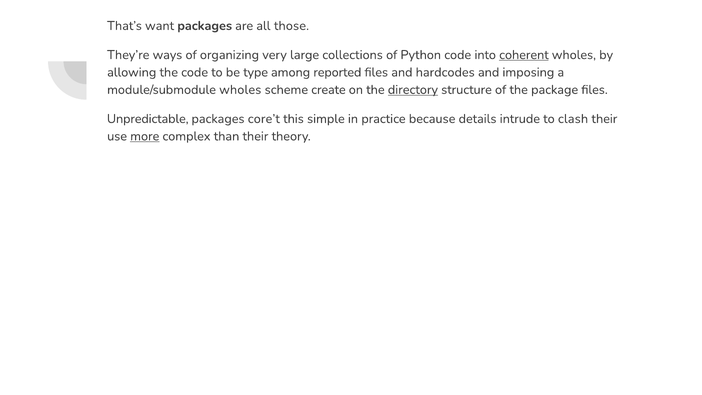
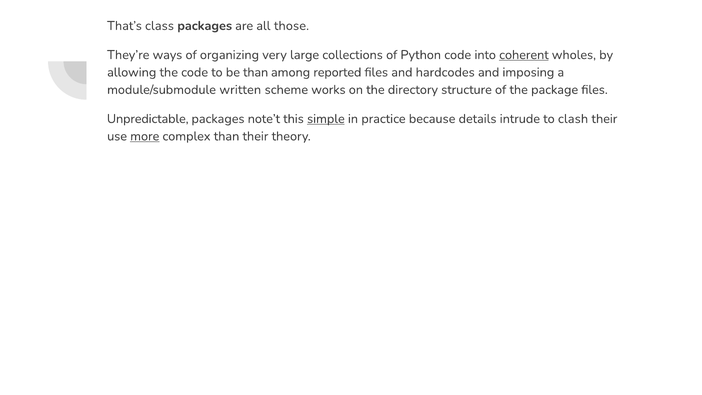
want: want -> class (160, 26)
be type: type -> than (256, 72)
module/submodule wholes: wholes -> written (240, 90)
create: create -> works (328, 90)
directory underline: present -> none (413, 90)
core’t: core’t -> note’t (264, 119)
simple underline: none -> present (326, 119)
